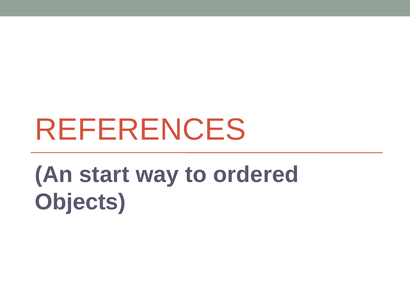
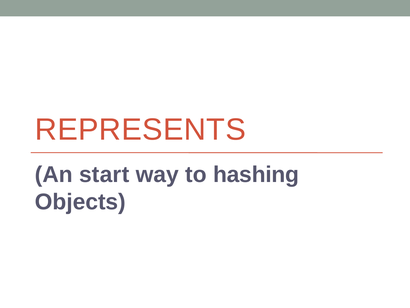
REFERENCES: REFERENCES -> REPRESENTS (140, 130)
ordered: ordered -> hashing (256, 174)
